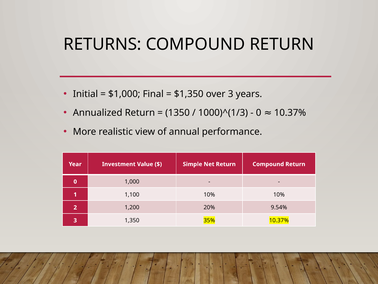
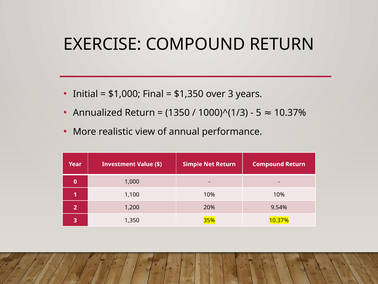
RETURNS: RETURNS -> EXERCISE (102, 44)
0: 0 -> 5 (259, 113)
